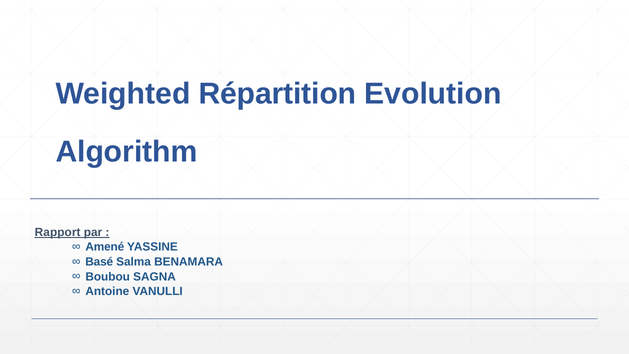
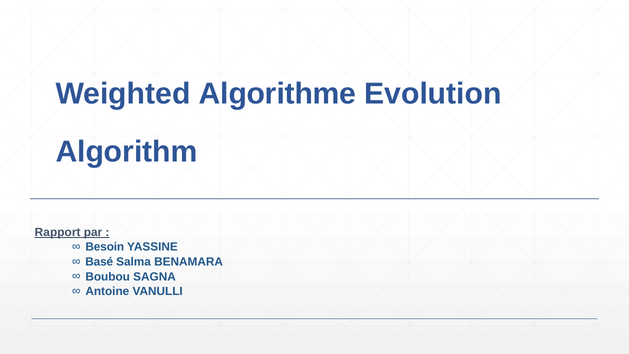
Répartition: Répartition -> Algorithme (277, 94)
Amené: Amené -> Besoin (105, 247)
